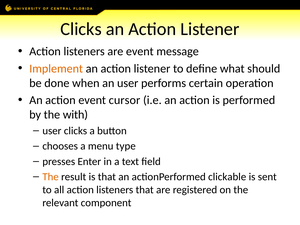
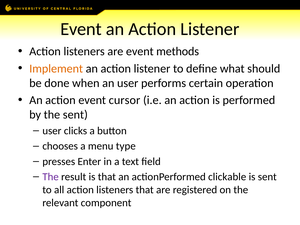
Clicks: Clicks -> Event (81, 29)
message: message -> methods (178, 51)
the with: with -> sent (75, 115)
The colour: orange -> purple (51, 177)
